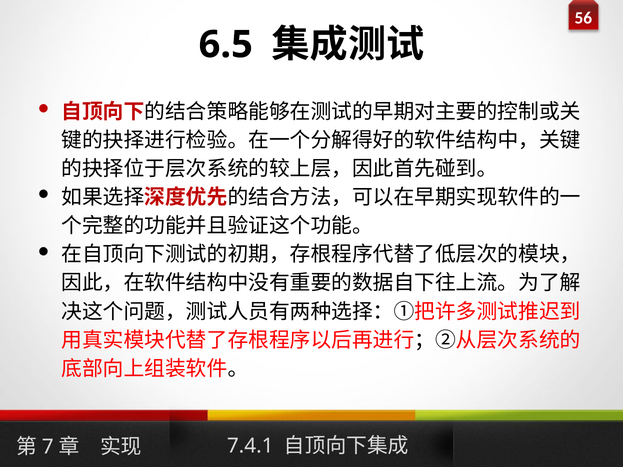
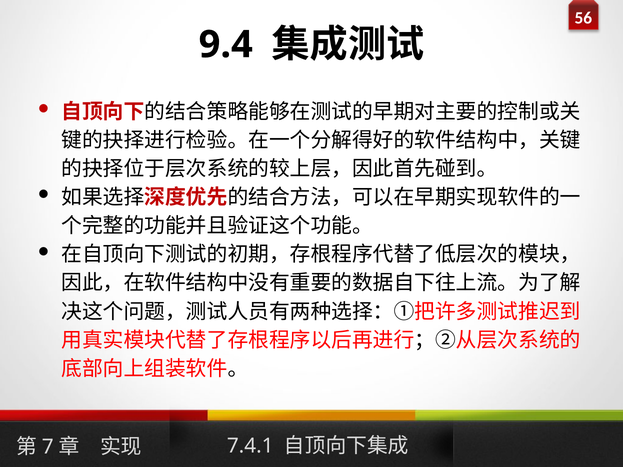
6.5: 6.5 -> 9.4 (226, 45)
